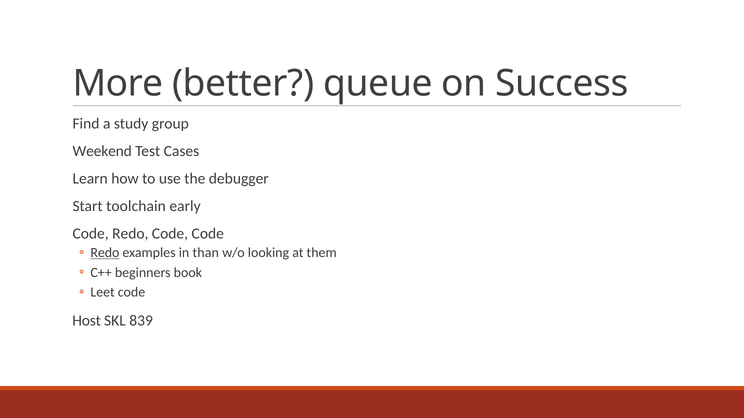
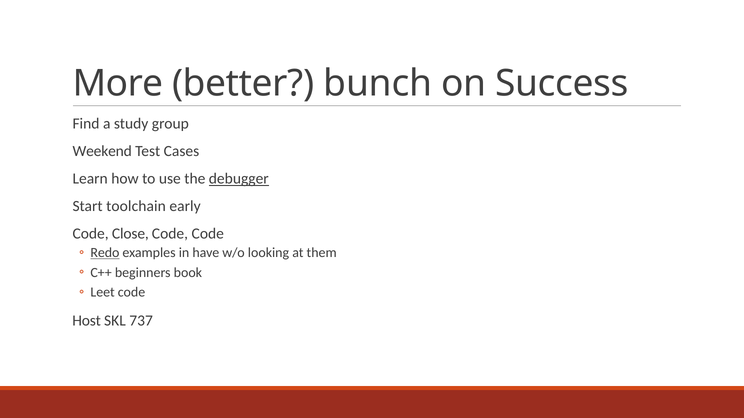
queue: queue -> bunch (378, 83)
debugger underline: none -> present (239, 179)
Code Redo: Redo -> Close (130, 234)
than: than -> have (206, 253)
839: 839 -> 737 (141, 321)
